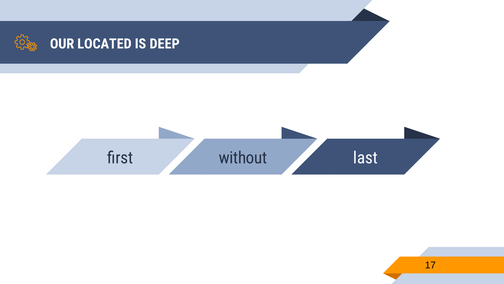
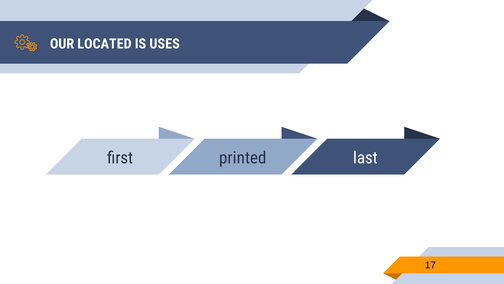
DEEP: DEEP -> USES (165, 44)
without: without -> printed (243, 158)
